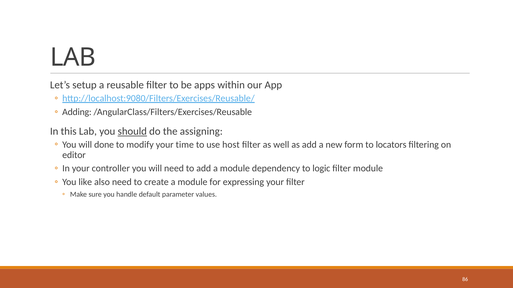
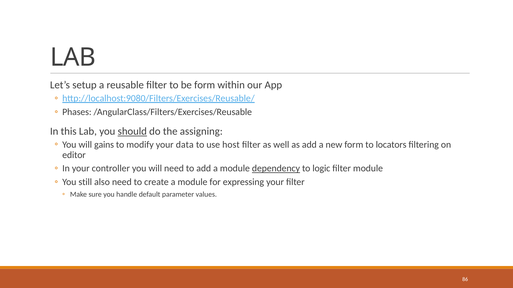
be apps: apps -> form (205, 85)
Adding: Adding -> Phases (77, 112)
done: done -> gains (104, 145)
time: time -> data (185, 145)
dependency underline: none -> present (276, 169)
like: like -> still (85, 182)
